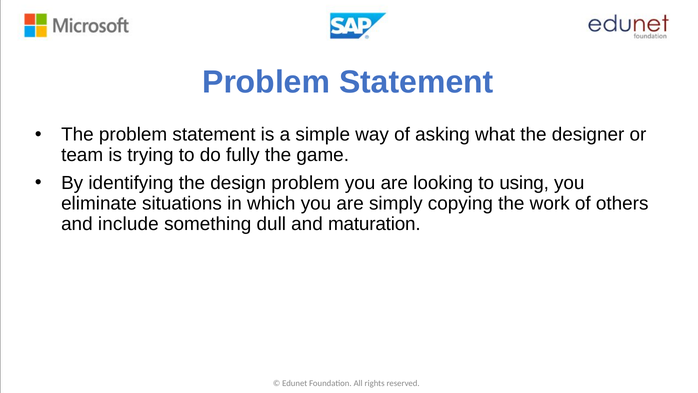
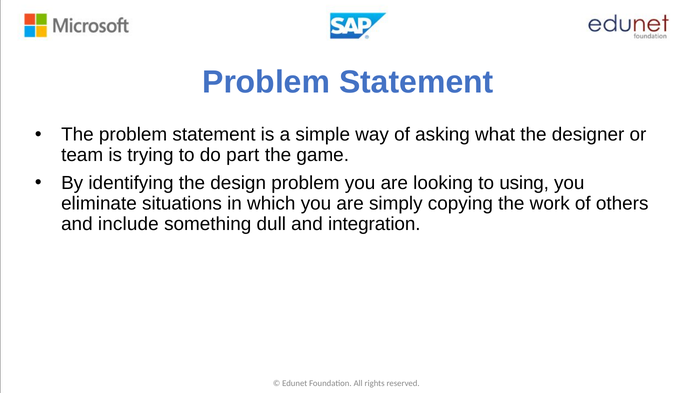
fully: fully -> part (243, 155)
maturation: maturation -> integration (374, 224)
